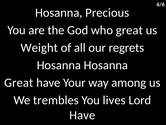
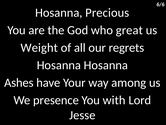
Great: Great -> Ashes (19, 82)
trembles: trembles -> presence (56, 100)
lives: lives -> with (114, 100)
Have: Have -> Jesse (82, 115)
